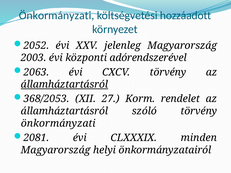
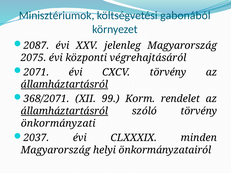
Önkormányzati: Önkormányzati -> Minisztériumok (57, 15)
hozzáadott: hozzáadott -> gabonából (185, 15)
2052: 2052 -> 2087 (36, 46)
2003: 2003 -> 2075 (34, 58)
adórendszerével: adórendszerével -> végrehajtásáról (148, 58)
2063: 2063 -> 2071 (36, 72)
368/2053: 368/2053 -> 368/2071 (46, 99)
27: 27 -> 99 (111, 99)
államháztartásról underline: none -> present (64, 111)
2081: 2081 -> 2037 (36, 138)
